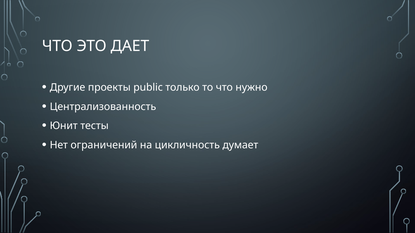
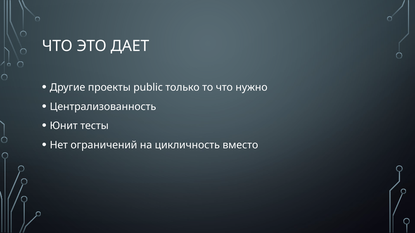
думает: думает -> вместо (240, 145)
